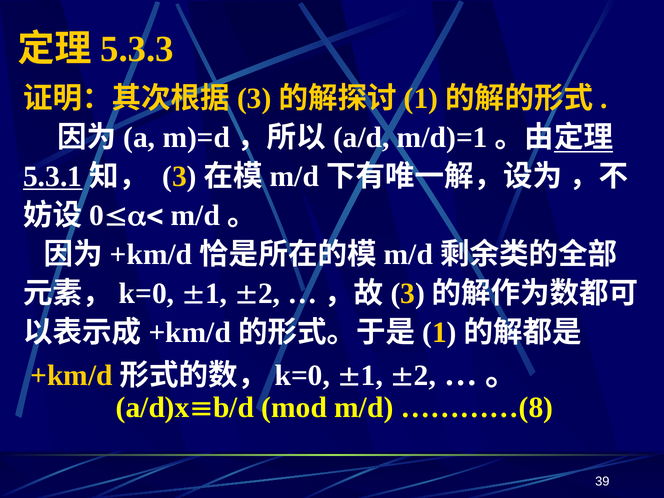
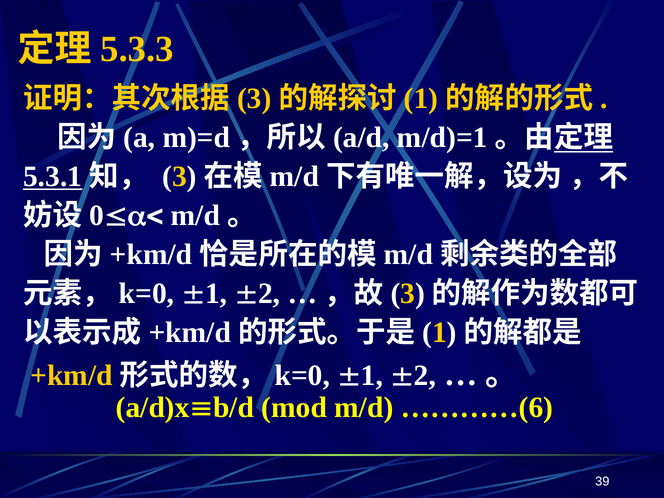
…………(8: …………(8 -> …………(6 (477, 408)
